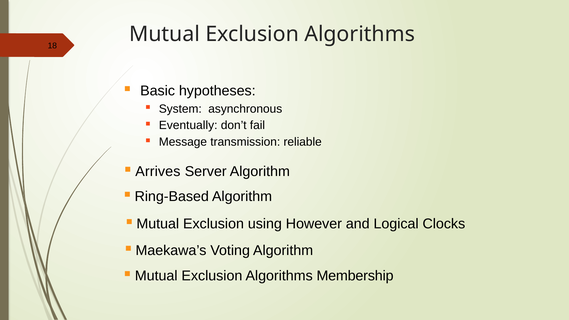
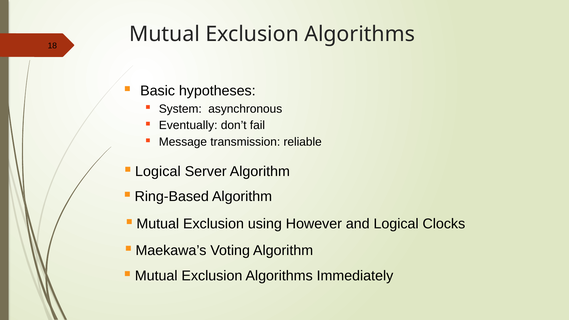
Arrives: Arrives -> Logical (158, 172)
Membership: Membership -> Immediately (355, 276)
